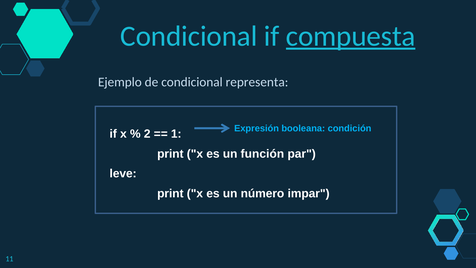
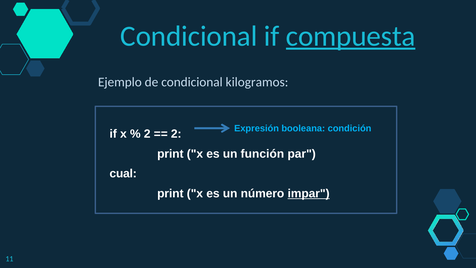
representa: representa -> kilogramos (257, 82)
1: 1 -> 2 (176, 134)
leve: leve -> cual (123, 174)
impar underline: none -> present (309, 193)
